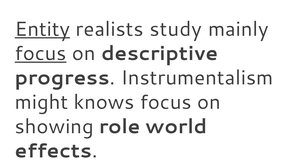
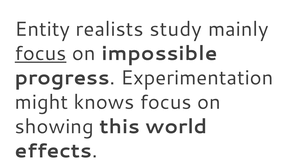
Entity underline: present -> none (42, 29)
descriptive: descriptive -> impossible (159, 53)
Instrumentalism: Instrumentalism -> Experimentation (197, 78)
role: role -> this (120, 126)
